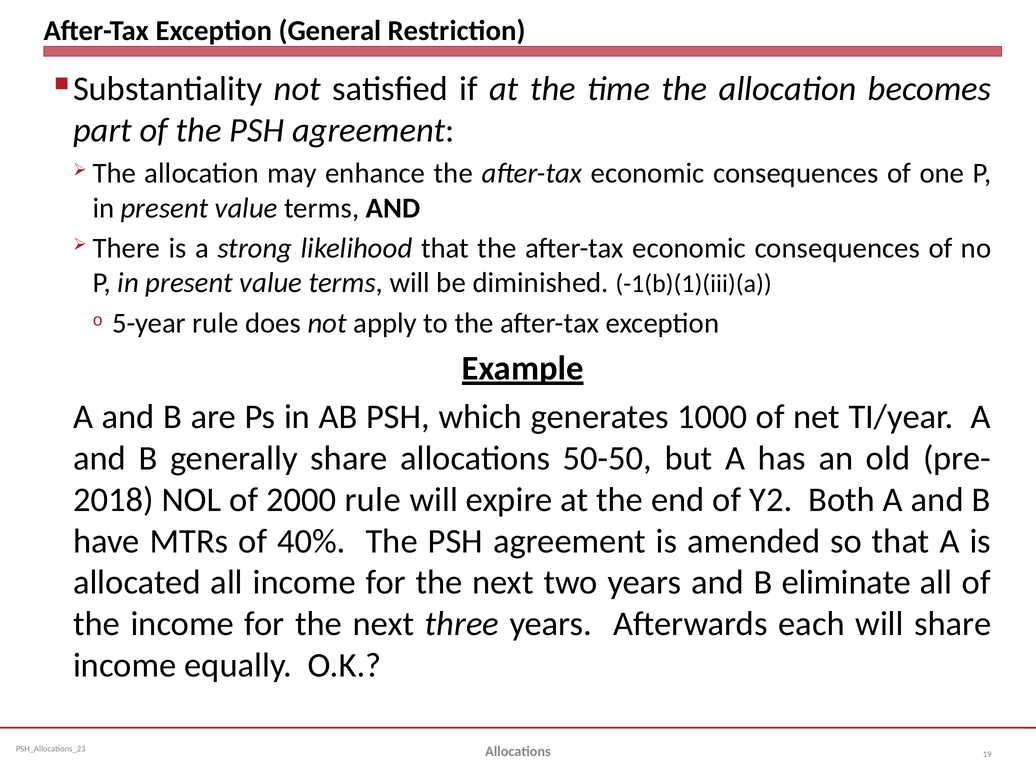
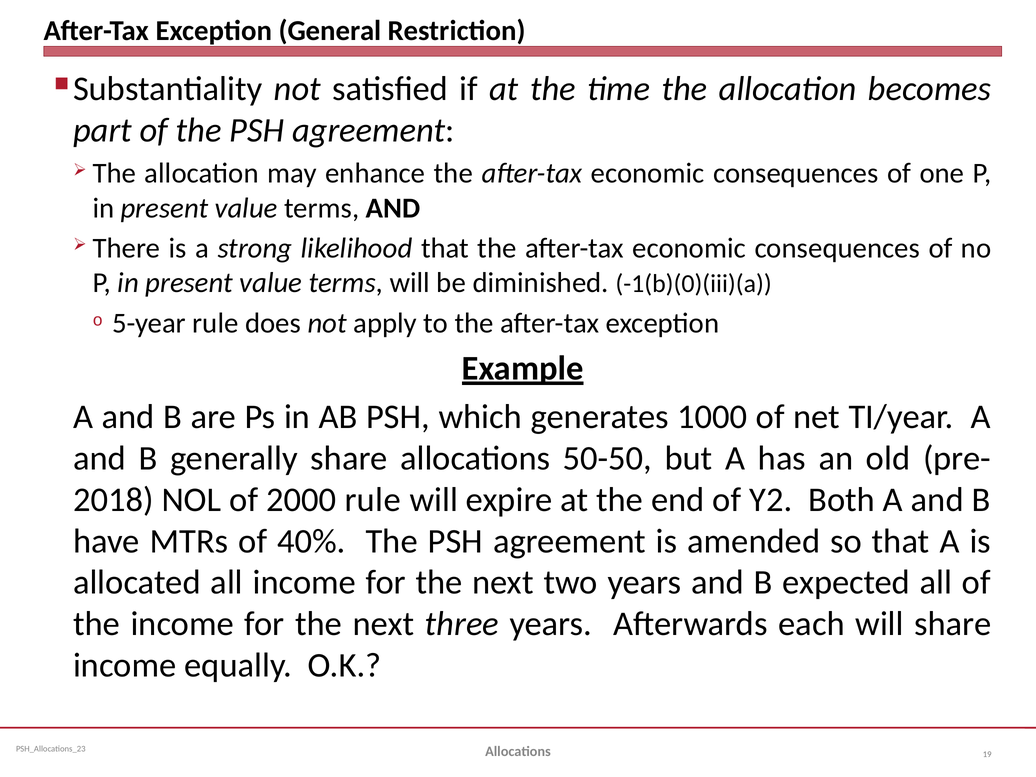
-1(b)(1)(iii)(a: -1(b)(1)(iii)(a -> -1(b)(0)(iii)(a (694, 284)
eliminate: eliminate -> expected (846, 583)
